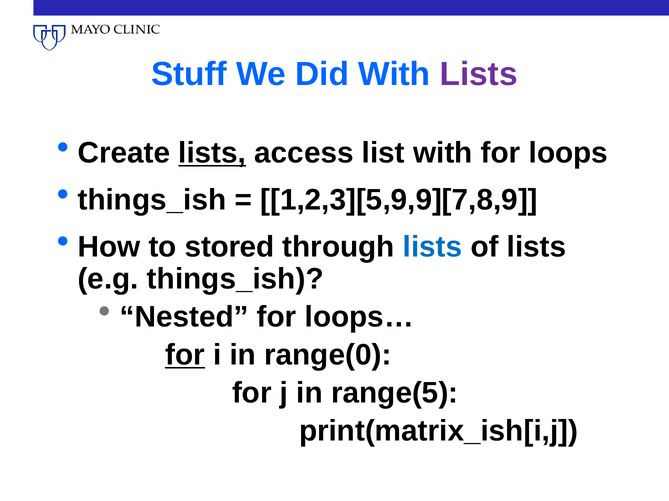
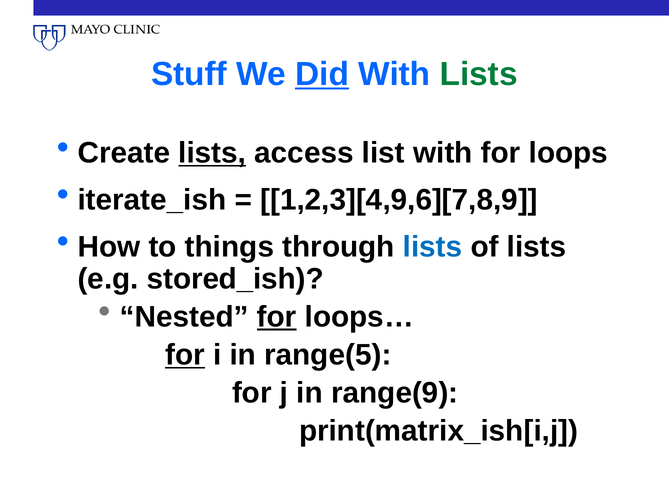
Did underline: none -> present (322, 74)
Lists colour: purple -> green (479, 74)
things_ish: things_ish -> iterate_ish (152, 200)
1,2,3][5,9,9][7,8,9: 1,2,3][5,9,9][7,8,9 -> 1,2,3][4,9,6][7,8,9 (399, 200)
stored: stored -> things (229, 247)
e.g things_ish: things_ish -> stored_ish (235, 279)
for underline: none -> present (277, 317)
range(0: range(0 -> range(5 (328, 355)
range(5: range(5 -> range(9 (395, 394)
